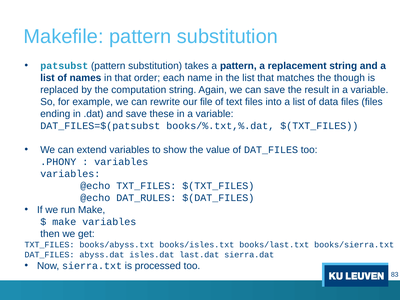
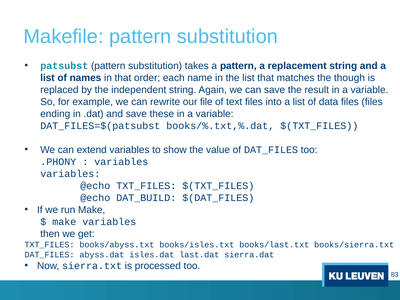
computation: computation -> independent (139, 90)
DAT_RULES: DAT_RULES -> DAT_BUILD (146, 198)
